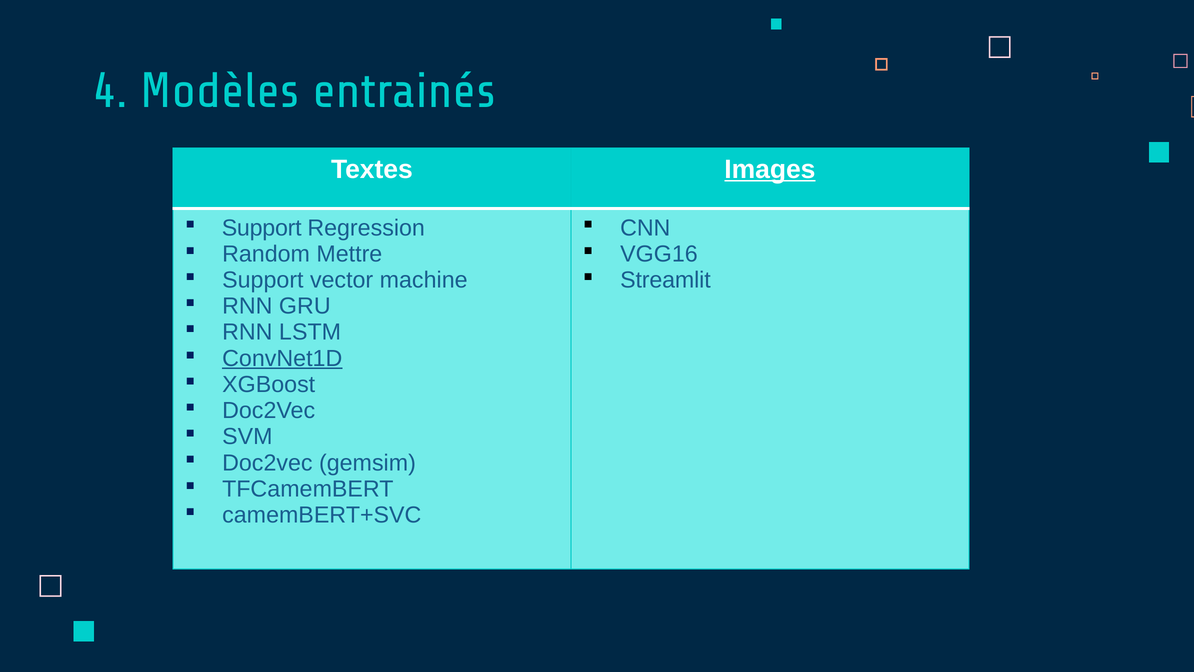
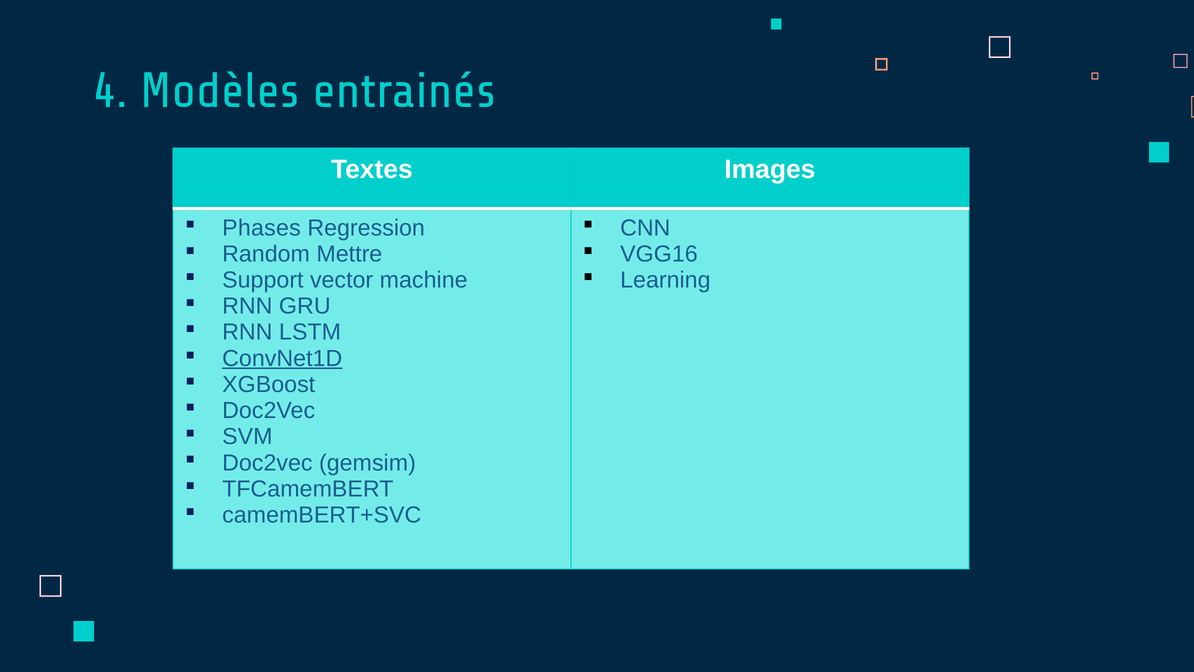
Images underline: present -> none (770, 169)
Support: Support -> Phases (261, 228)
Streamlit: Streamlit -> Learning (665, 280)
